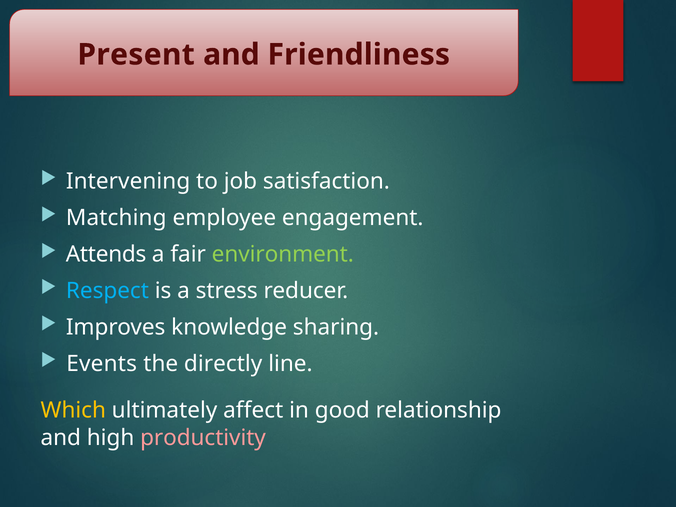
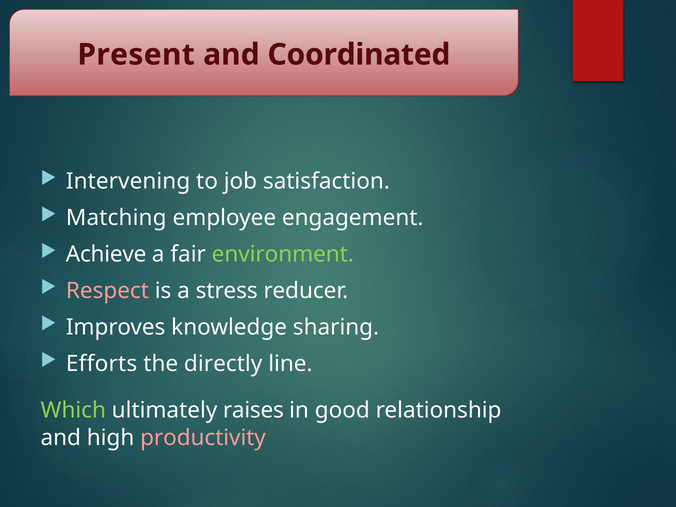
Friendliness: Friendliness -> Coordinated (359, 55)
Attends: Attends -> Achieve (106, 254)
Respect colour: light blue -> pink (107, 291)
Events: Events -> Efforts (102, 364)
Which colour: yellow -> light green (73, 411)
affect: affect -> raises (253, 411)
